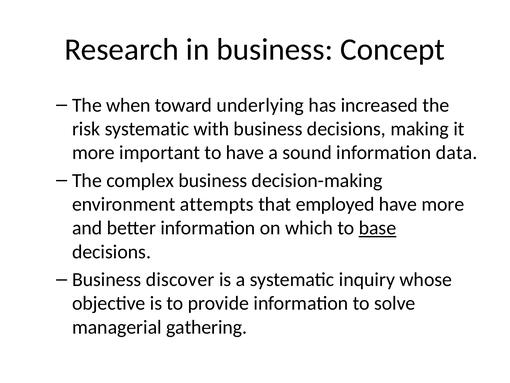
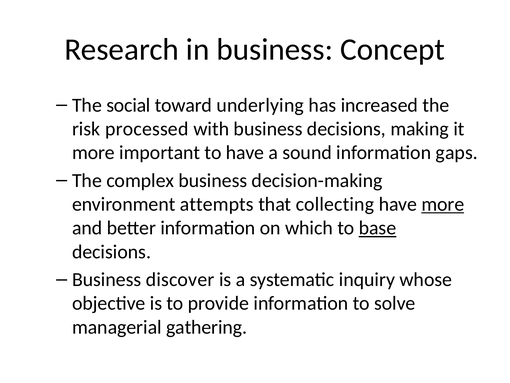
when: when -> social (128, 105)
risk systematic: systematic -> processed (147, 129)
data: data -> gaps (457, 153)
employed: employed -> collecting (335, 204)
more underline: none -> present (443, 204)
